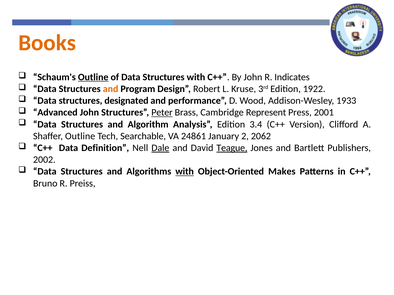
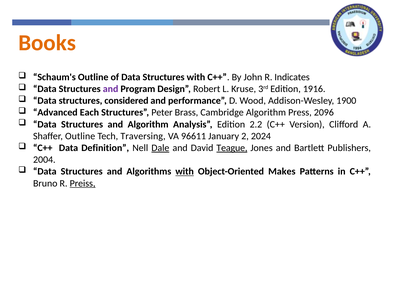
Outline underline: present -> none (93, 77)
and colour: orange -> purple (111, 89)
1922: 1922 -> 1916 (314, 89)
designated: designated -> considered (126, 101)
1933: 1933 -> 1900 (346, 101)
Advanced John: John -> Each (89, 113)
Peter underline: present -> none (162, 113)
Cambridge Represent: Represent -> Algorithm (266, 113)
2001: 2001 -> 2096 (324, 113)
3.4: 3.4 -> 2.2 (256, 124)
Searchable: Searchable -> Traversing (143, 136)
24861: 24861 -> 96611 (194, 136)
2062: 2062 -> 2024 (261, 136)
2002: 2002 -> 2004 (44, 160)
Preiss underline: none -> present (83, 184)
